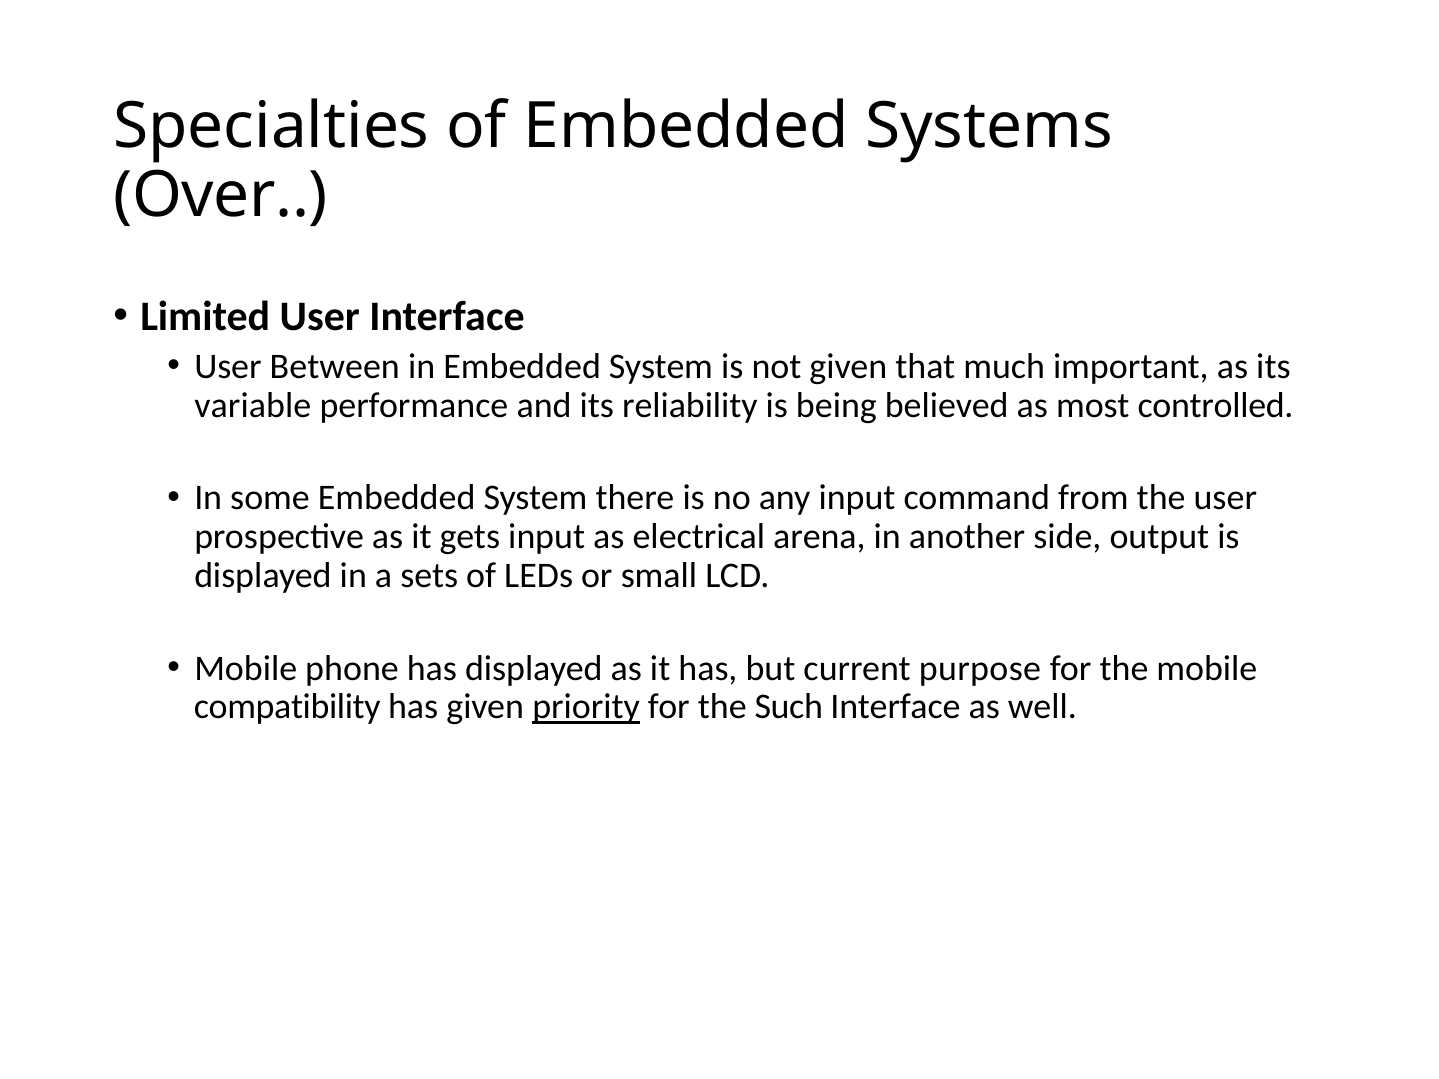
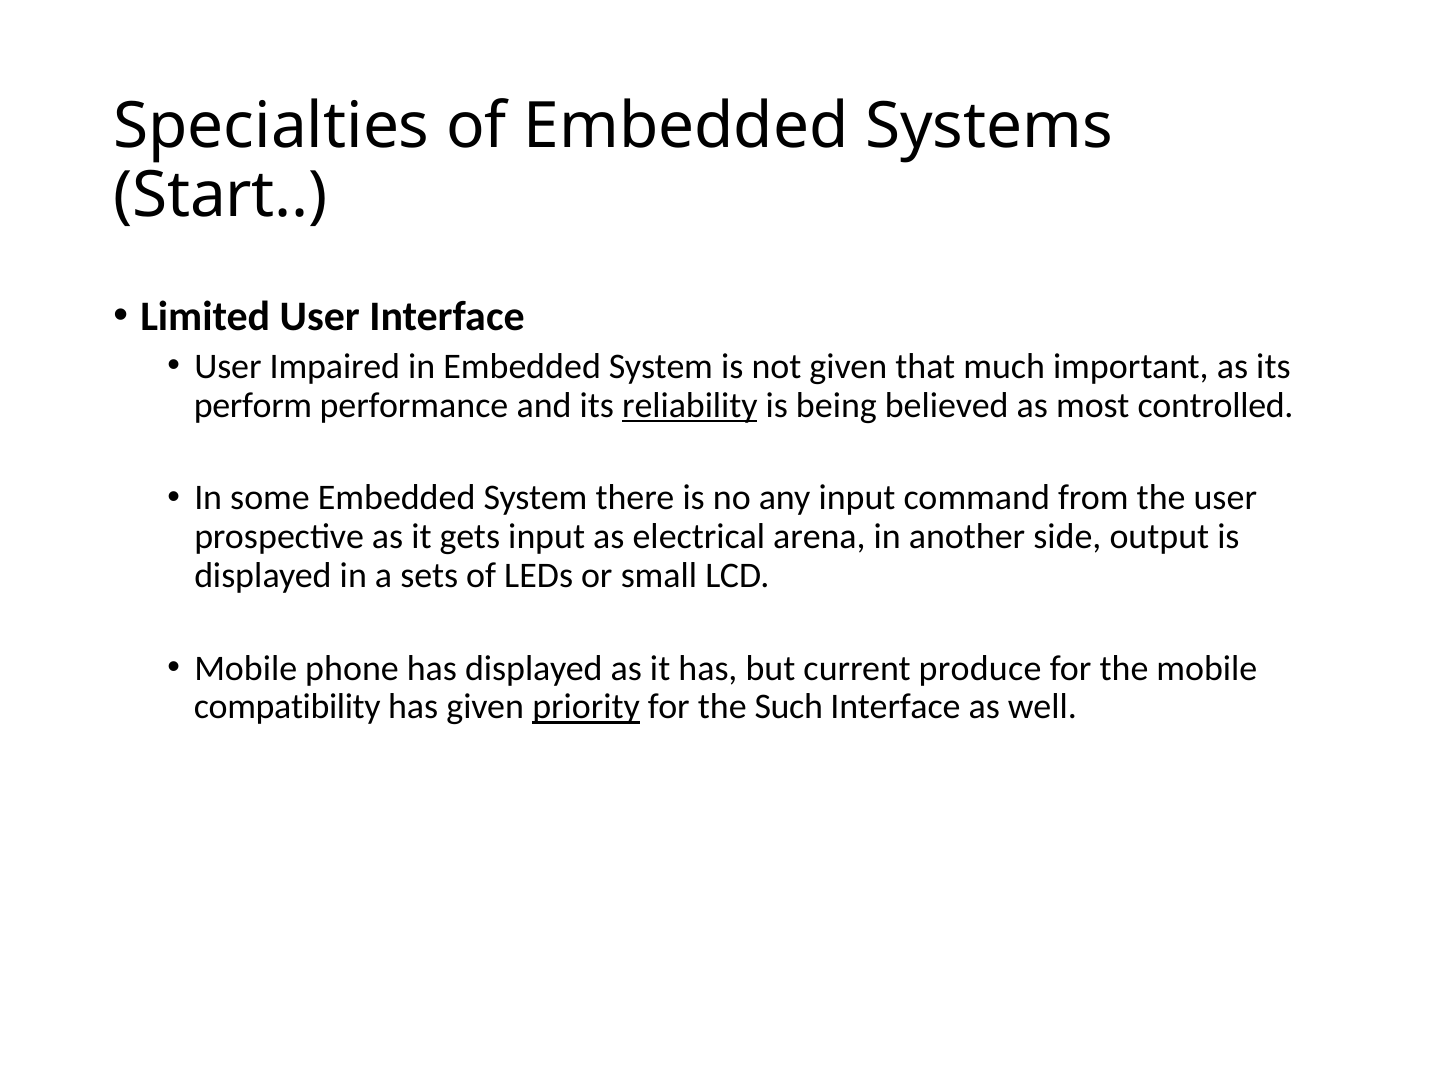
Over: Over -> Start (221, 196)
Between: Between -> Impaired (335, 367)
variable: variable -> perform (253, 405)
reliability underline: none -> present (690, 405)
purpose: purpose -> produce (980, 668)
